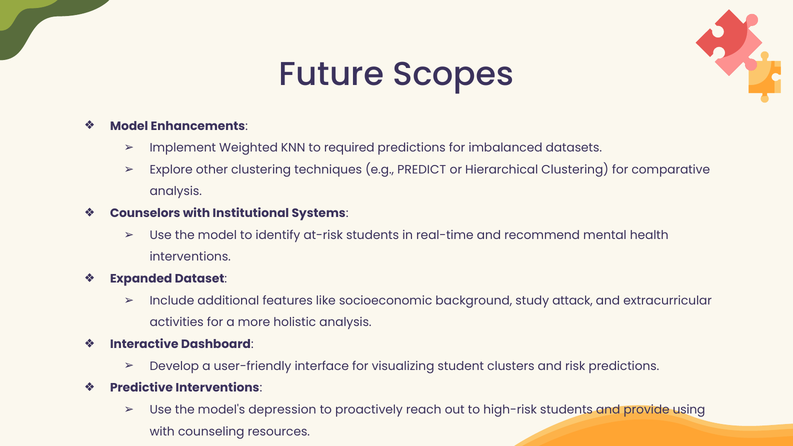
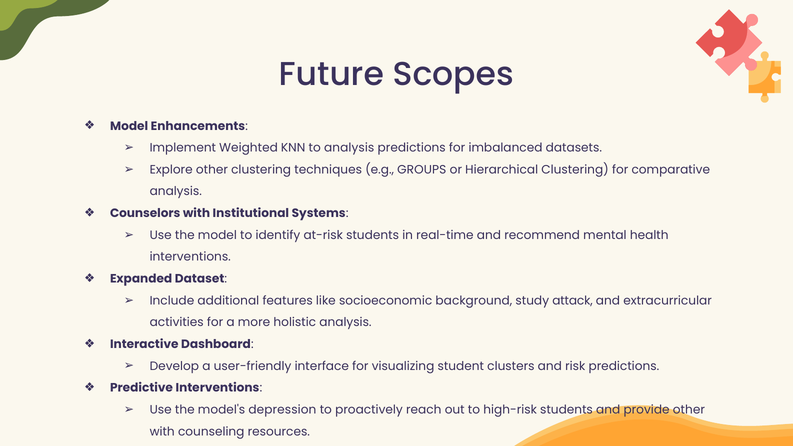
to required: required -> analysis (349, 148)
PREDICT: PREDICT -> GROUPS (422, 170)
provide using: using -> other (689, 410)
